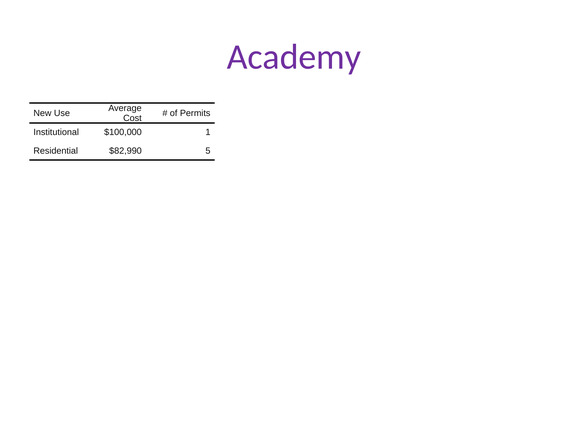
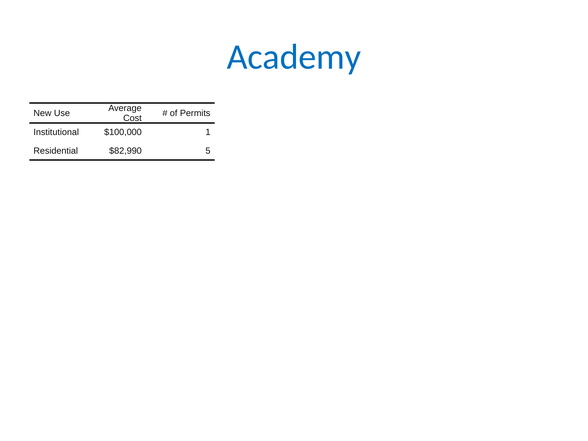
Academy colour: purple -> blue (294, 57)
